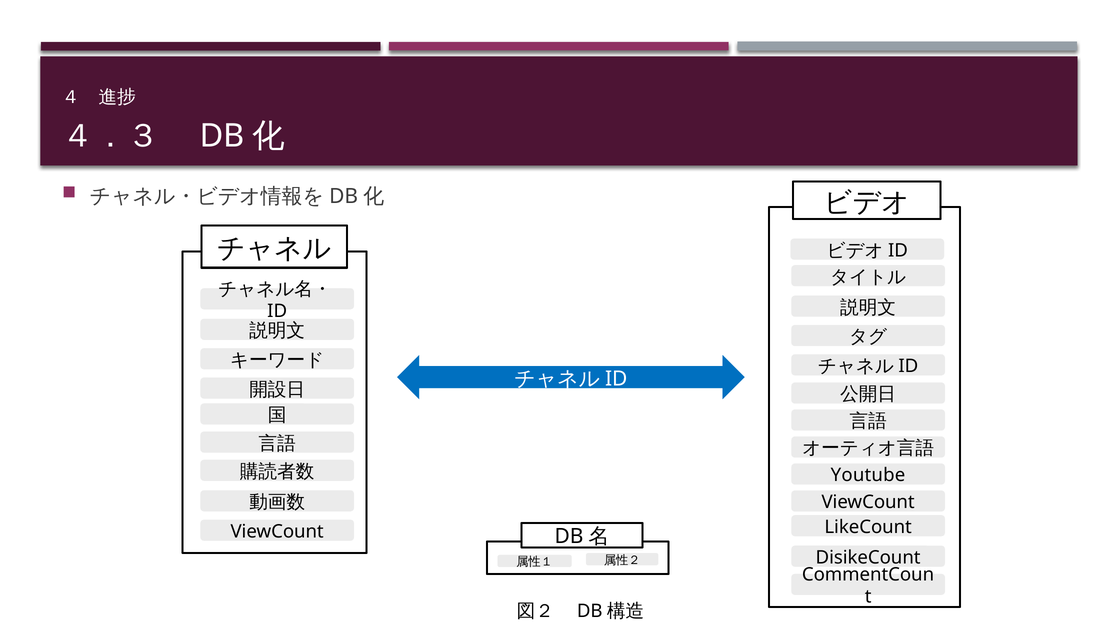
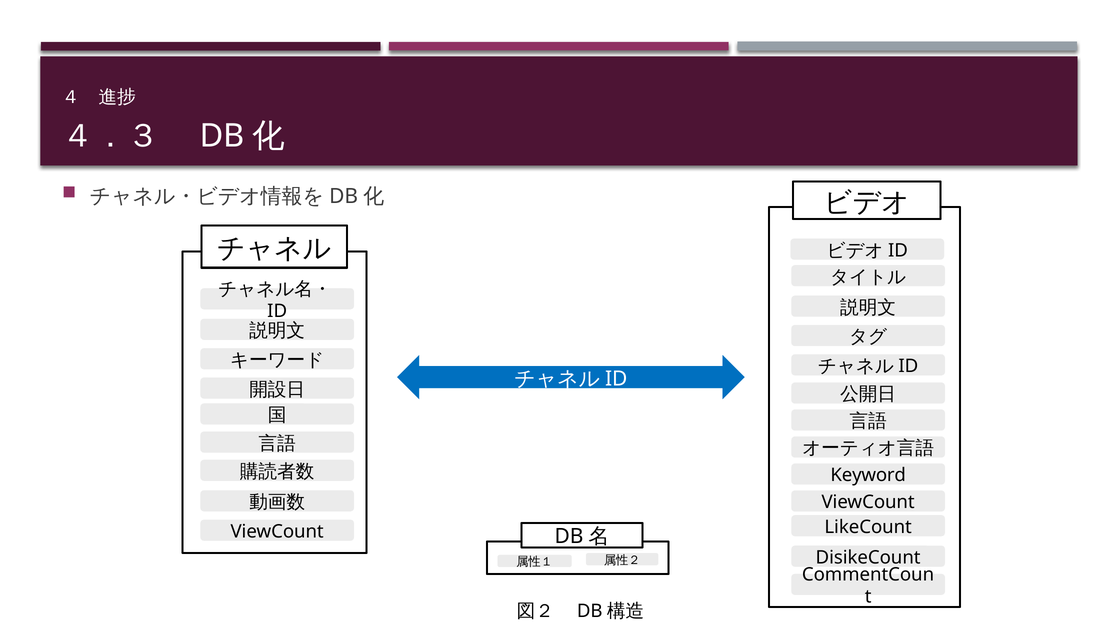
Youtube: Youtube -> Keyword (868, 475)
